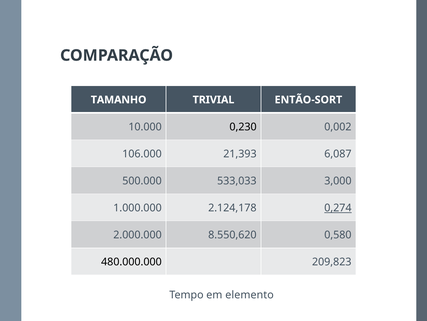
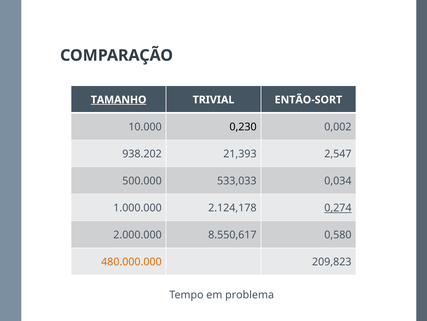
TAMANHO underline: none -> present (119, 100)
106.000: 106.000 -> 938.202 (142, 154)
6,087: 6,087 -> 2,547 (338, 154)
3,000: 3,000 -> 0,034 (338, 181)
8.550,620: 8.550,620 -> 8.550,617 (232, 234)
480.000.000 colour: black -> orange (131, 261)
elemento: elemento -> problema (250, 294)
